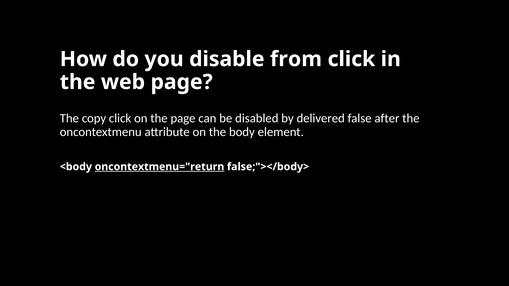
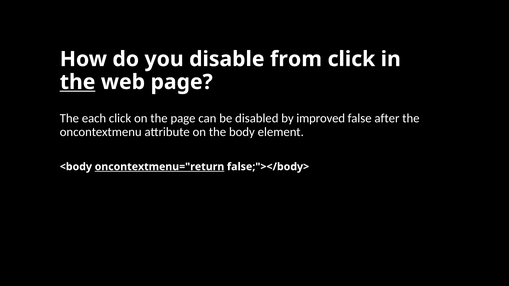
the underline: none -> present (78, 82)
copy: copy -> each (94, 118)
delivered: delivered -> improved (321, 118)
